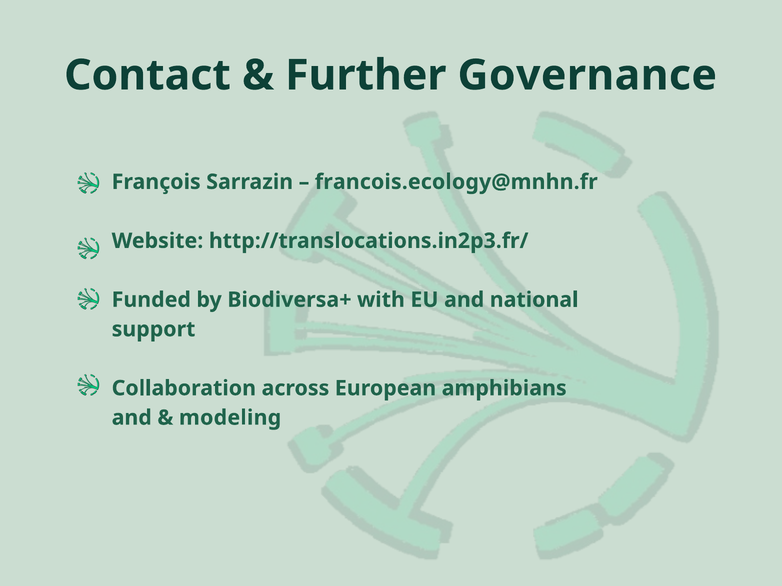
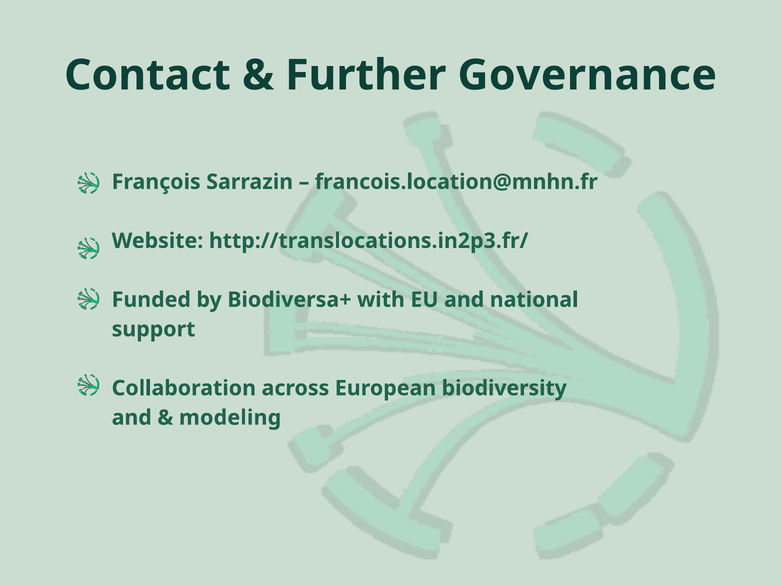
francois.ecology@mnhn.fr: francois.ecology@mnhn.fr -> francois.location@mnhn.fr (456, 182)
amphibians: amphibians -> biodiversity (504, 389)
